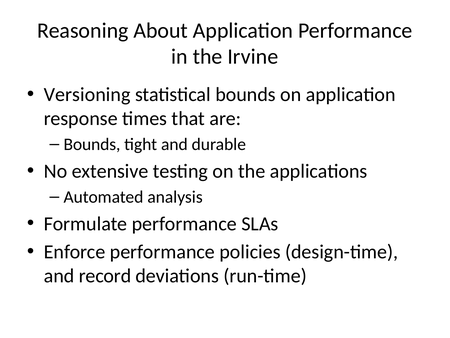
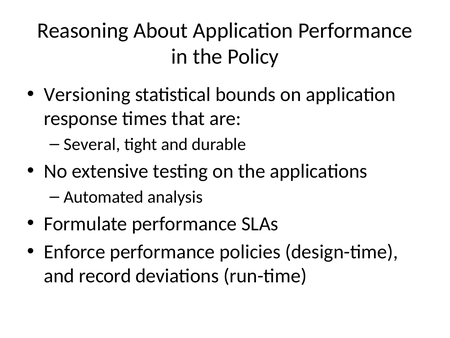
Irvine: Irvine -> Policy (253, 57)
Bounds: Bounds -> Several (92, 144)
